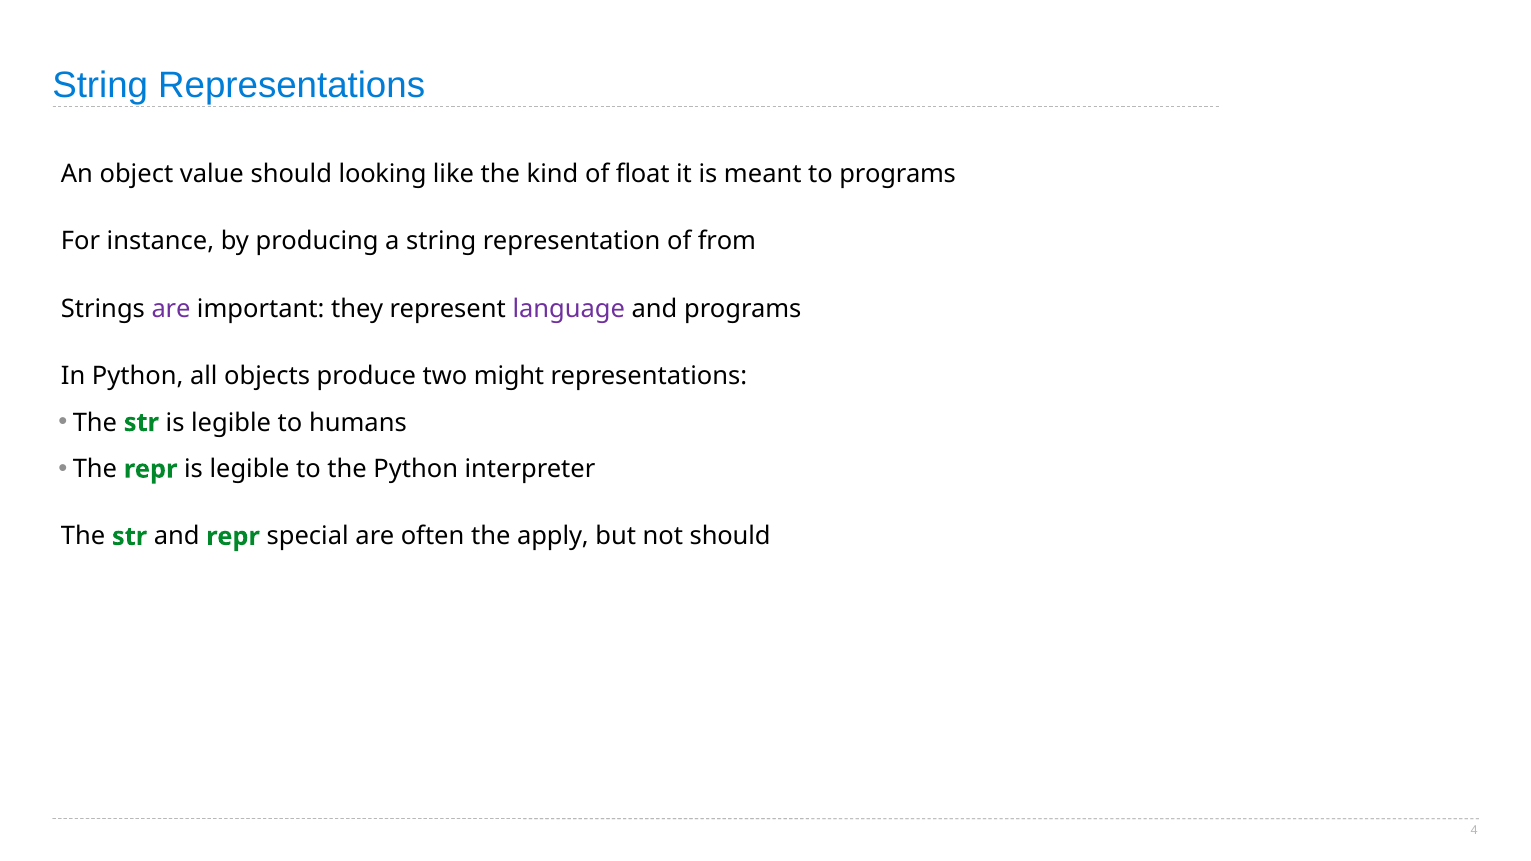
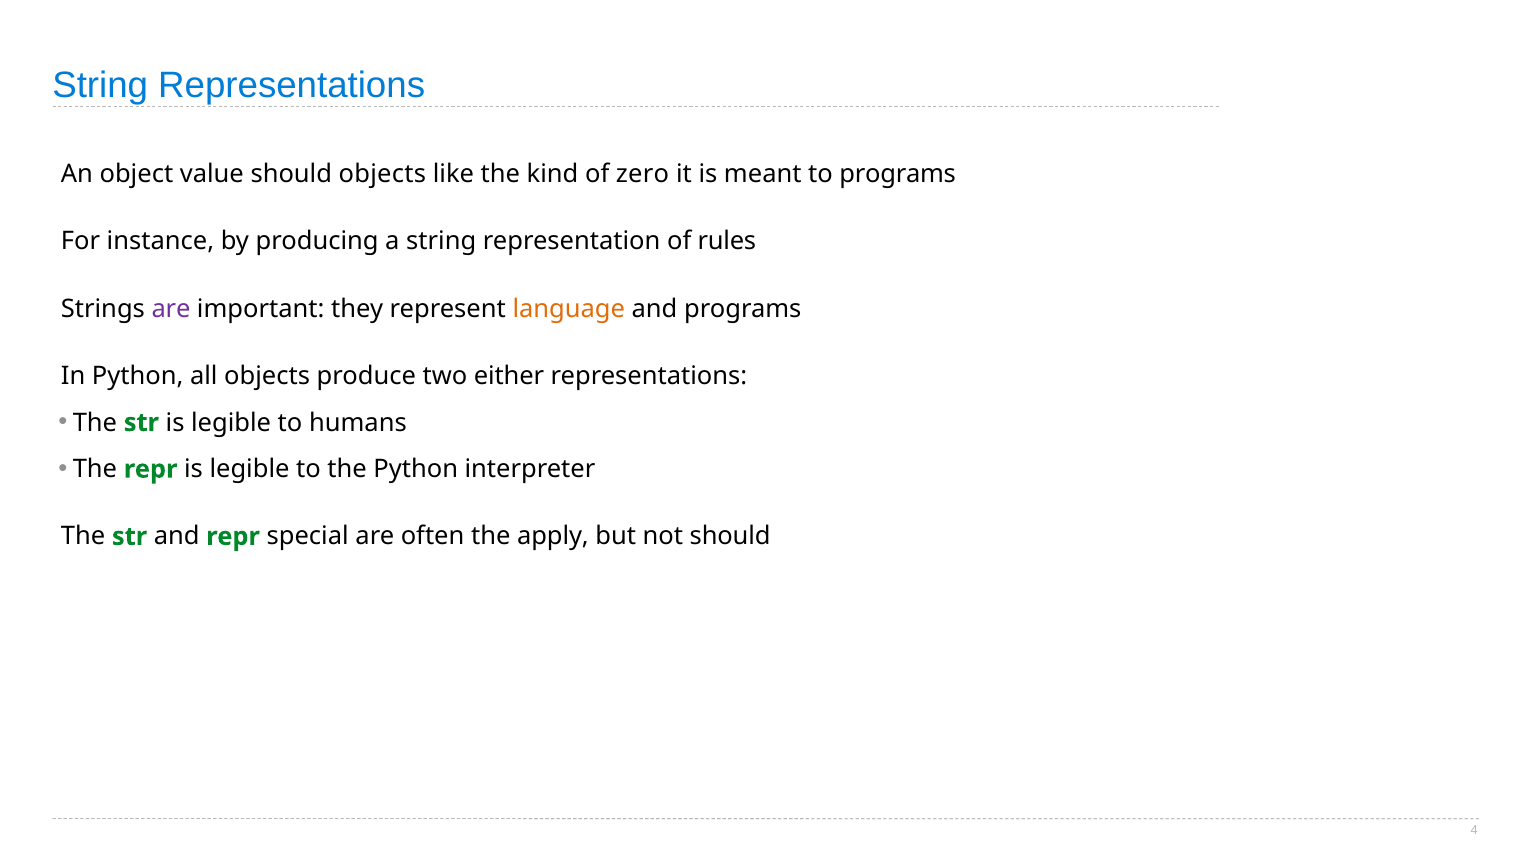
should looking: looking -> objects (382, 174)
float: float -> zero (643, 174)
from: from -> rules (727, 242)
language colour: purple -> orange (569, 309)
might: might -> either (509, 376)
